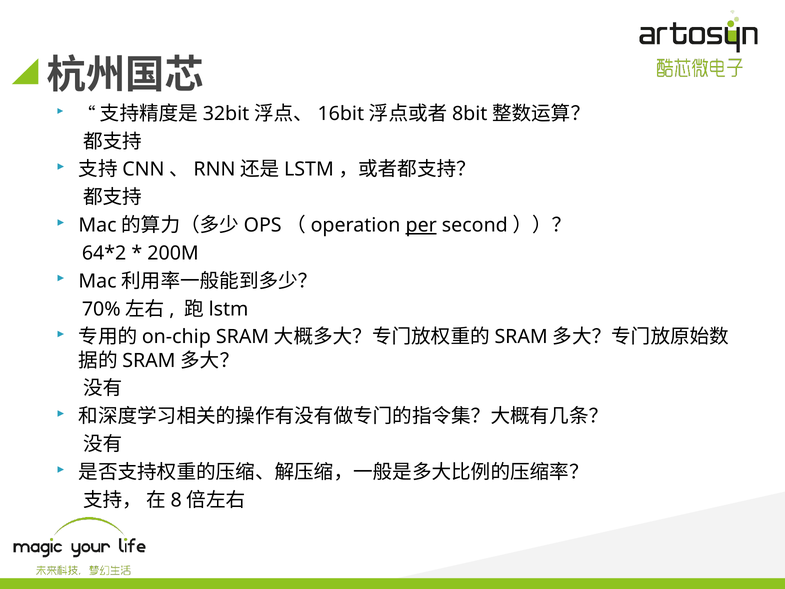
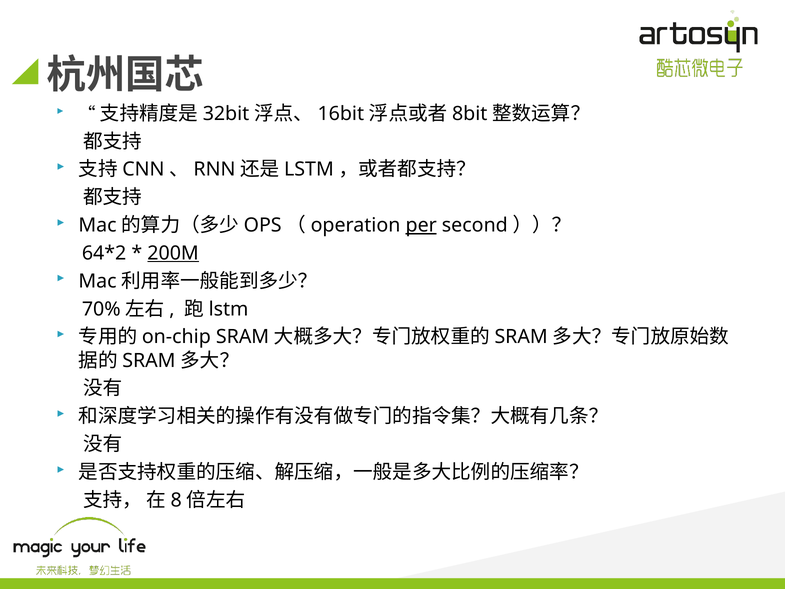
200M underline: none -> present (173, 253)
